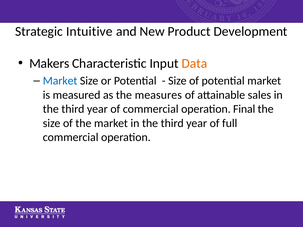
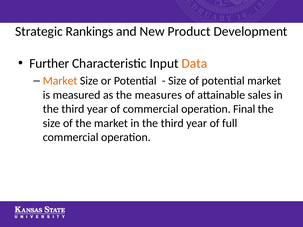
Intuitive: Intuitive -> Rankings (90, 31)
Makers: Makers -> Further (49, 64)
Market colour: blue -> orange (60, 81)
